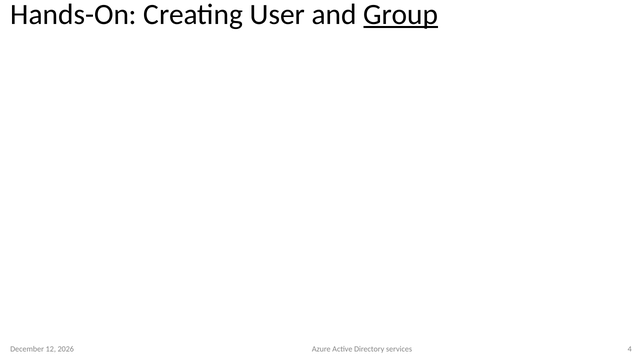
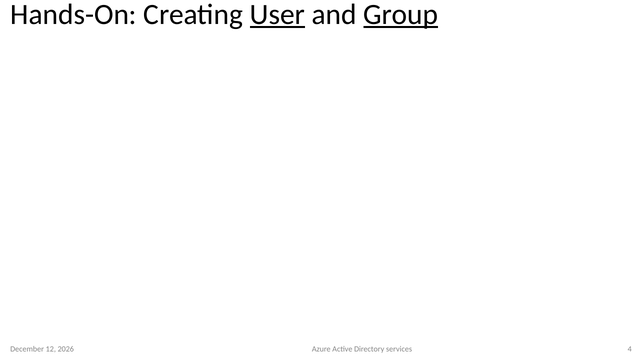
User underline: none -> present (277, 14)
